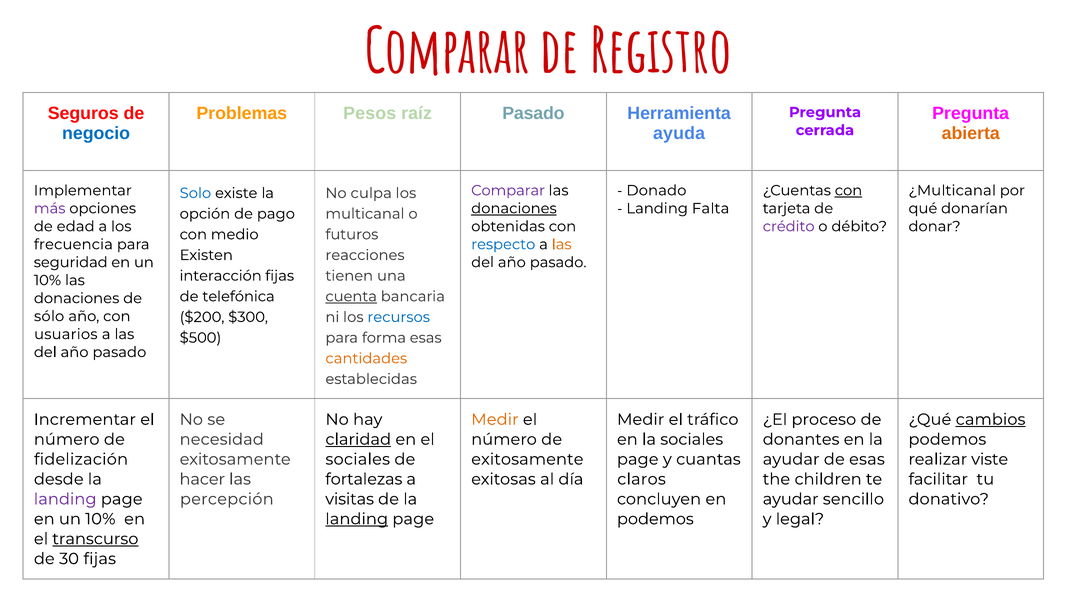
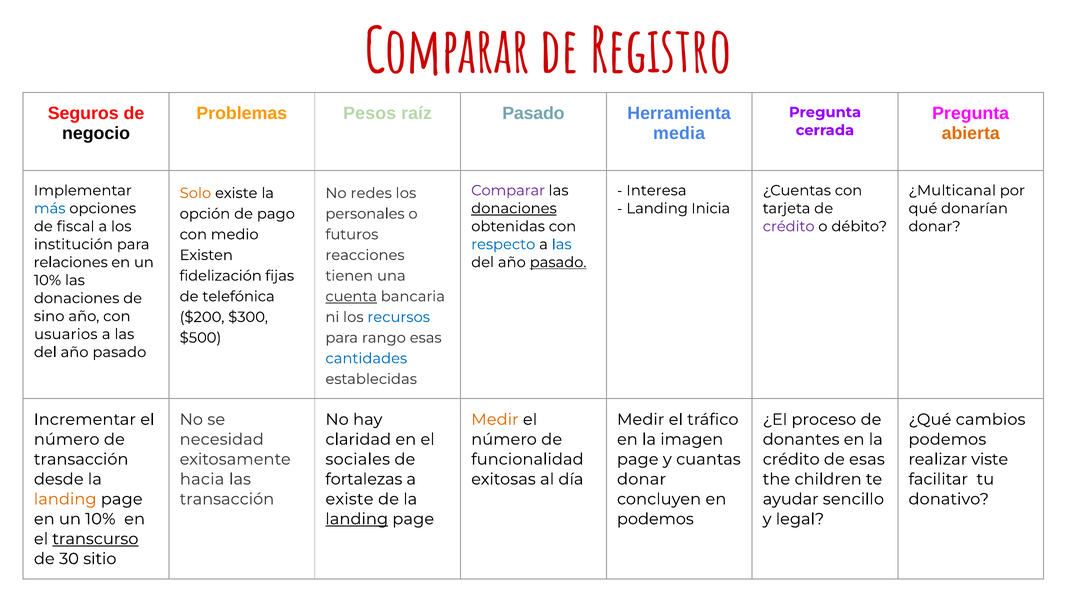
negocio colour: blue -> black (96, 133)
ayuda: ayuda -> media (679, 133)
Donado: Donado -> Interesa (656, 191)
con underline: present -> none (849, 191)
Solo colour: blue -> orange (195, 193)
culpa: culpa -> redes (371, 193)
más colour: purple -> blue (50, 209)
Falta: Falta -> Inicia (711, 209)
multicanal: multicanal -> personales (365, 214)
edad: edad -> fiscal (76, 226)
frecuencia: frecuencia -> institución (73, 244)
las colour: orange -> blue (562, 244)
seguridad: seguridad -> relaciones (71, 262)
pasado underline: none -> present (558, 262)
interacción: interacción -> fidelización (221, 276)
sólo: sólo -> sino (49, 316)
forma: forma -> rango (384, 338)
cantidades colour: orange -> blue (366, 359)
cambios underline: present -> none (991, 420)
claridad underline: present -> none (358, 440)
la sociales: sociales -> imagen (692, 440)
fidelización: fidelización -> transacción (81, 459)
exitosamente: exitosamente -> funcionalidad (527, 459)
ayudar: ayudar -> crédito (791, 459)
hacer: hacer -> hacia (202, 479)
claros: claros -> donar (641, 479)
landing colour: purple -> orange (65, 499)
percepción: percepción -> transacción (227, 499)
visitas: visitas -> existe (349, 499)
30 fijas: fijas -> sitio (100, 559)
